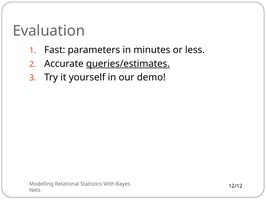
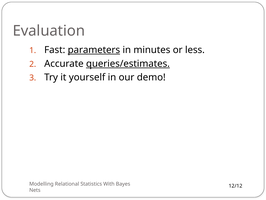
parameters underline: none -> present (94, 50)
